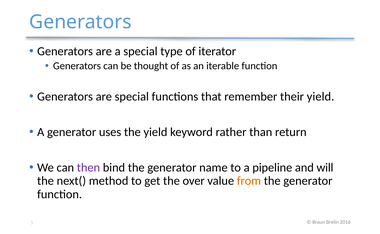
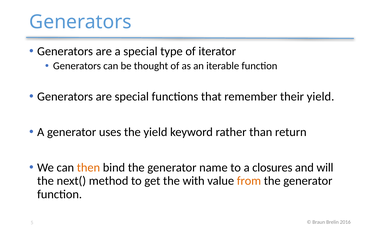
then colour: purple -> orange (88, 167)
pipeline: pipeline -> closures (272, 167)
over: over -> with (194, 181)
